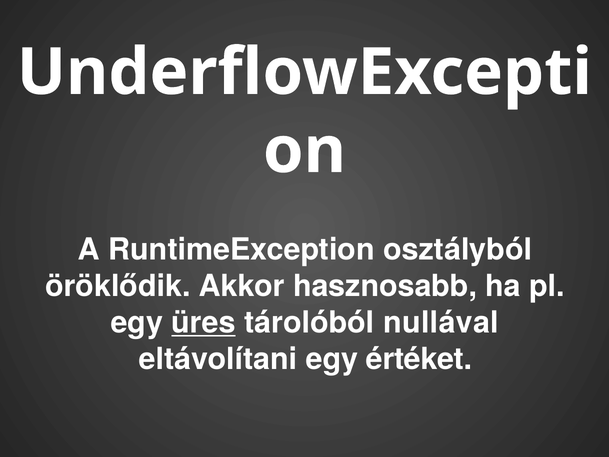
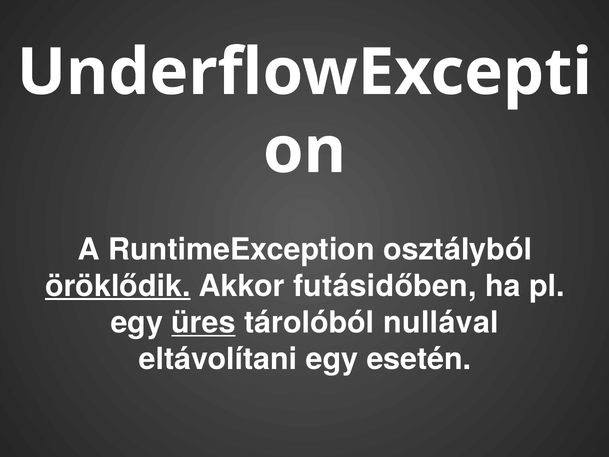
öröklődik underline: none -> present (118, 286)
hasznosabb: hasznosabb -> futásidőben (385, 286)
értéket: értéket -> esetén (419, 359)
